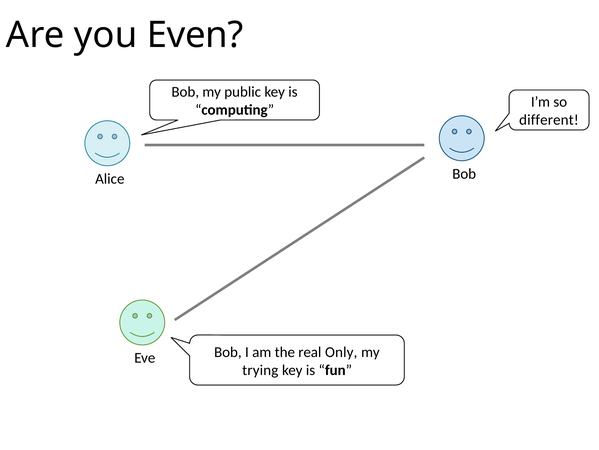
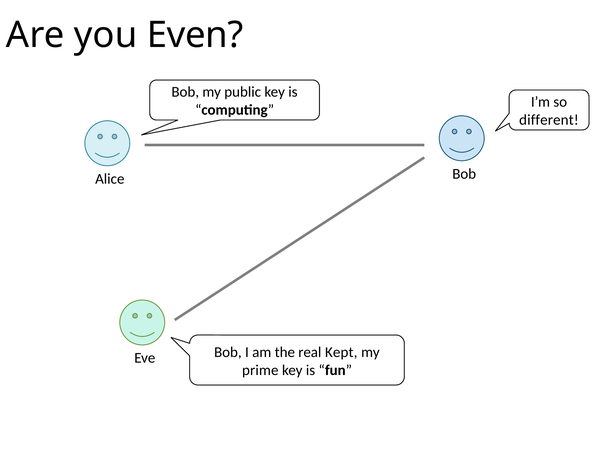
Only: Only -> Kept (341, 351)
trying: trying -> prime (260, 369)
